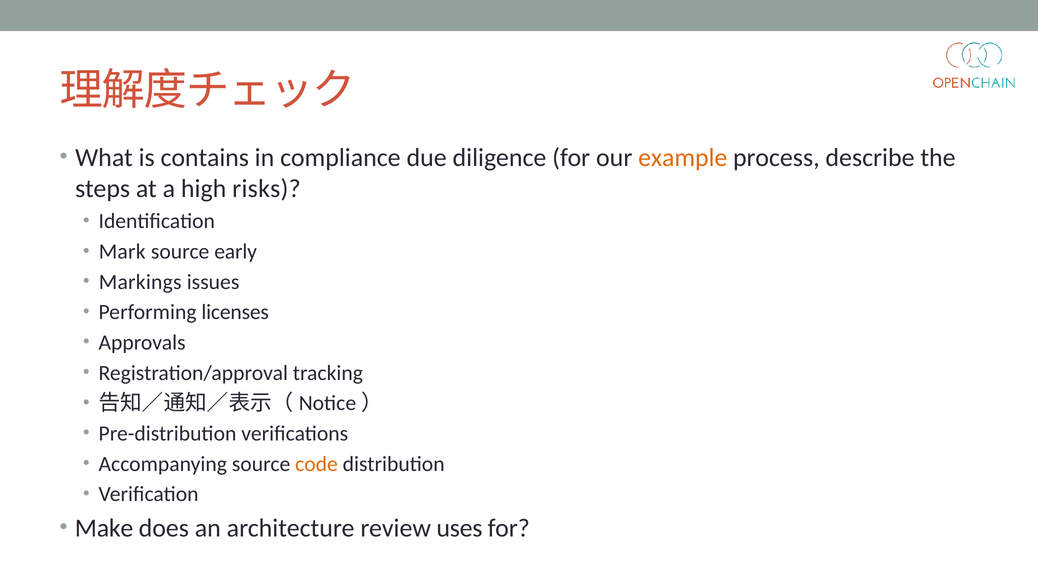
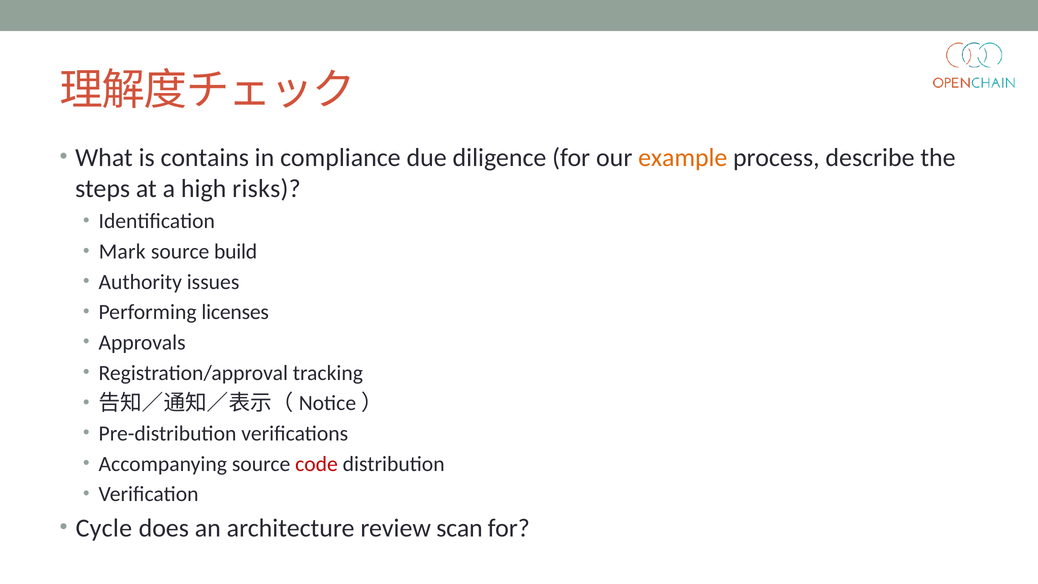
early: early -> build (236, 252)
Markings: Markings -> Authority (140, 282)
code colour: orange -> red (316, 464)
Make: Make -> Cycle (104, 528)
uses: uses -> scan (459, 528)
